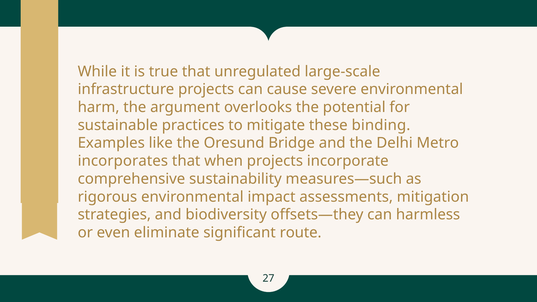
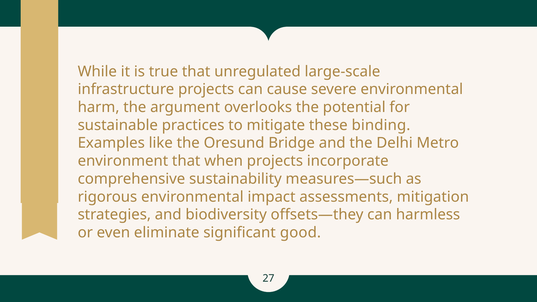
incorporates: incorporates -> environment (123, 161)
route: route -> good (300, 233)
